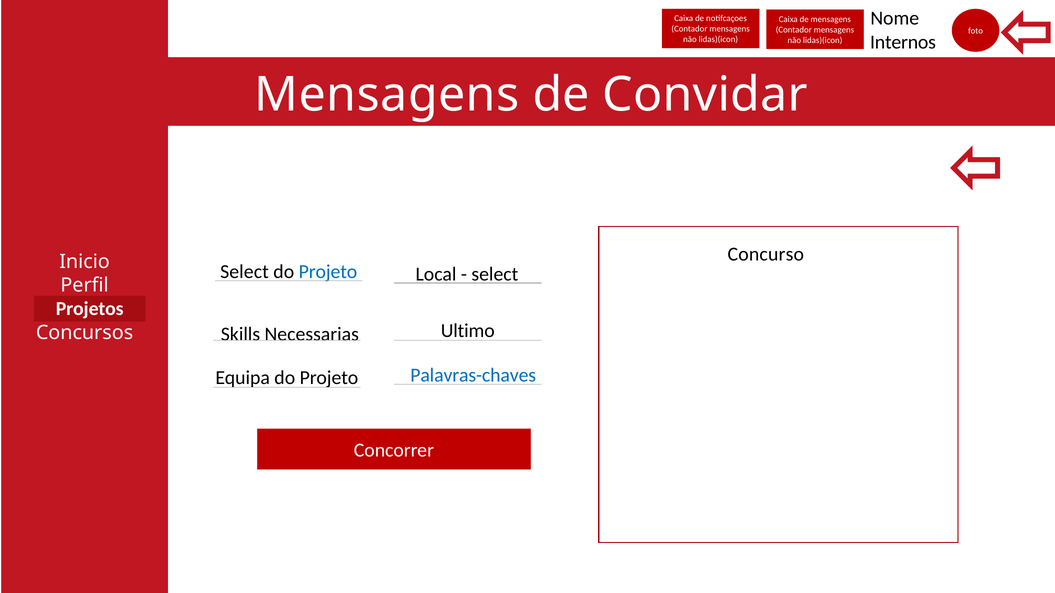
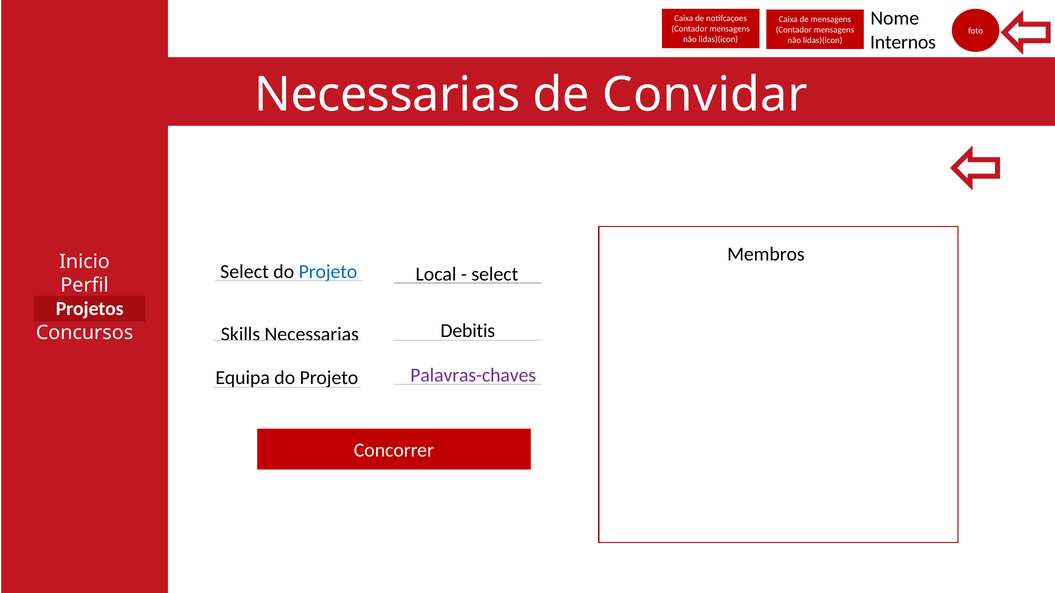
Mensagens: Mensagens -> Necessarias (387, 95)
Concurso: Concurso -> Membros (766, 255)
Ultimo: Ultimo -> Debitis (468, 331)
Palavras-chaves colour: blue -> purple (473, 376)
